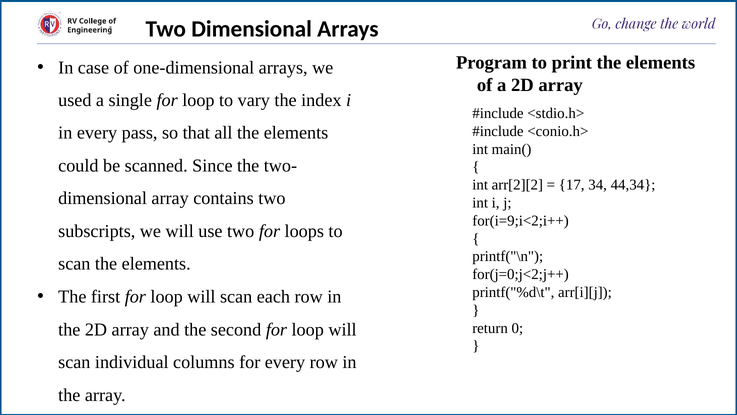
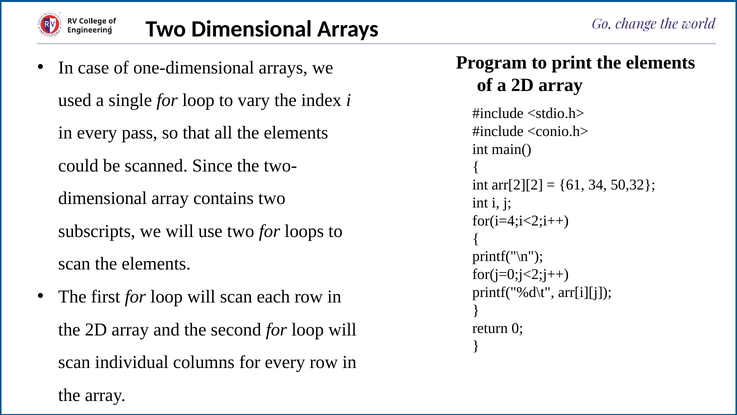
17: 17 -> 61 (572, 185)
44,34: 44,34 -> 50,32 (633, 185)
for(i=9;i<2;i++: for(i=9;i<2;i++ -> for(i=4;i<2;i++ (521, 221)
